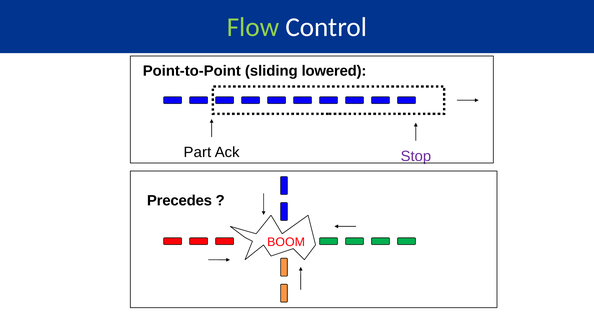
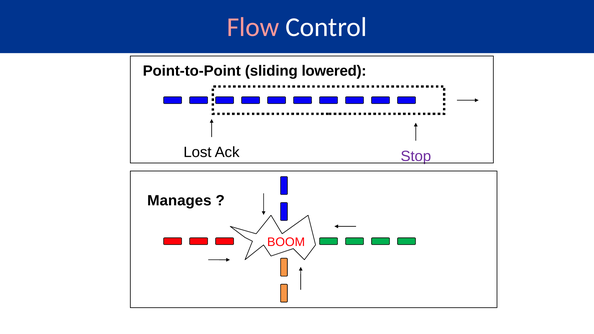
Flow colour: light green -> pink (253, 27)
Part: Part -> Lost (197, 152)
Precedes: Precedes -> Manages (179, 201)
